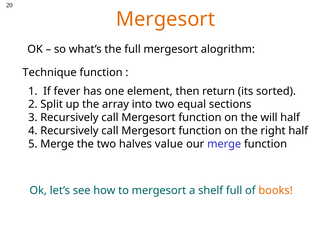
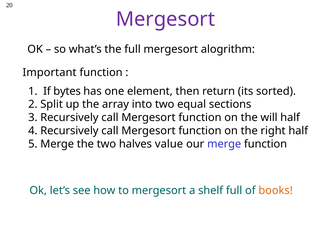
Mergesort colour: orange -> purple (165, 19)
Technique: Technique -> Important (50, 72)
fever: fever -> bytes (67, 91)
